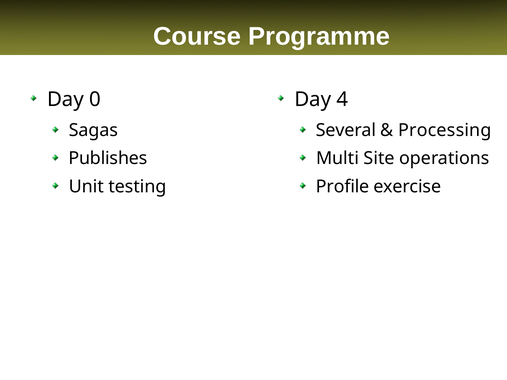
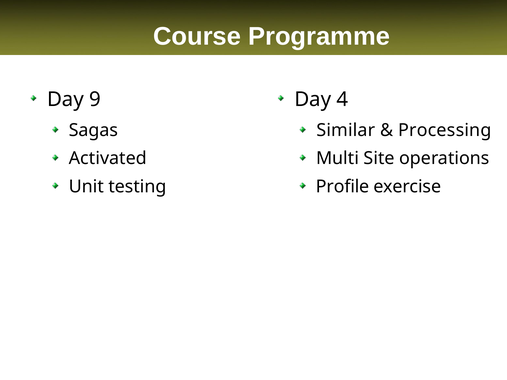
0: 0 -> 9 (95, 99)
Several: Several -> Similar (346, 130)
Publishes: Publishes -> Activated (108, 158)
